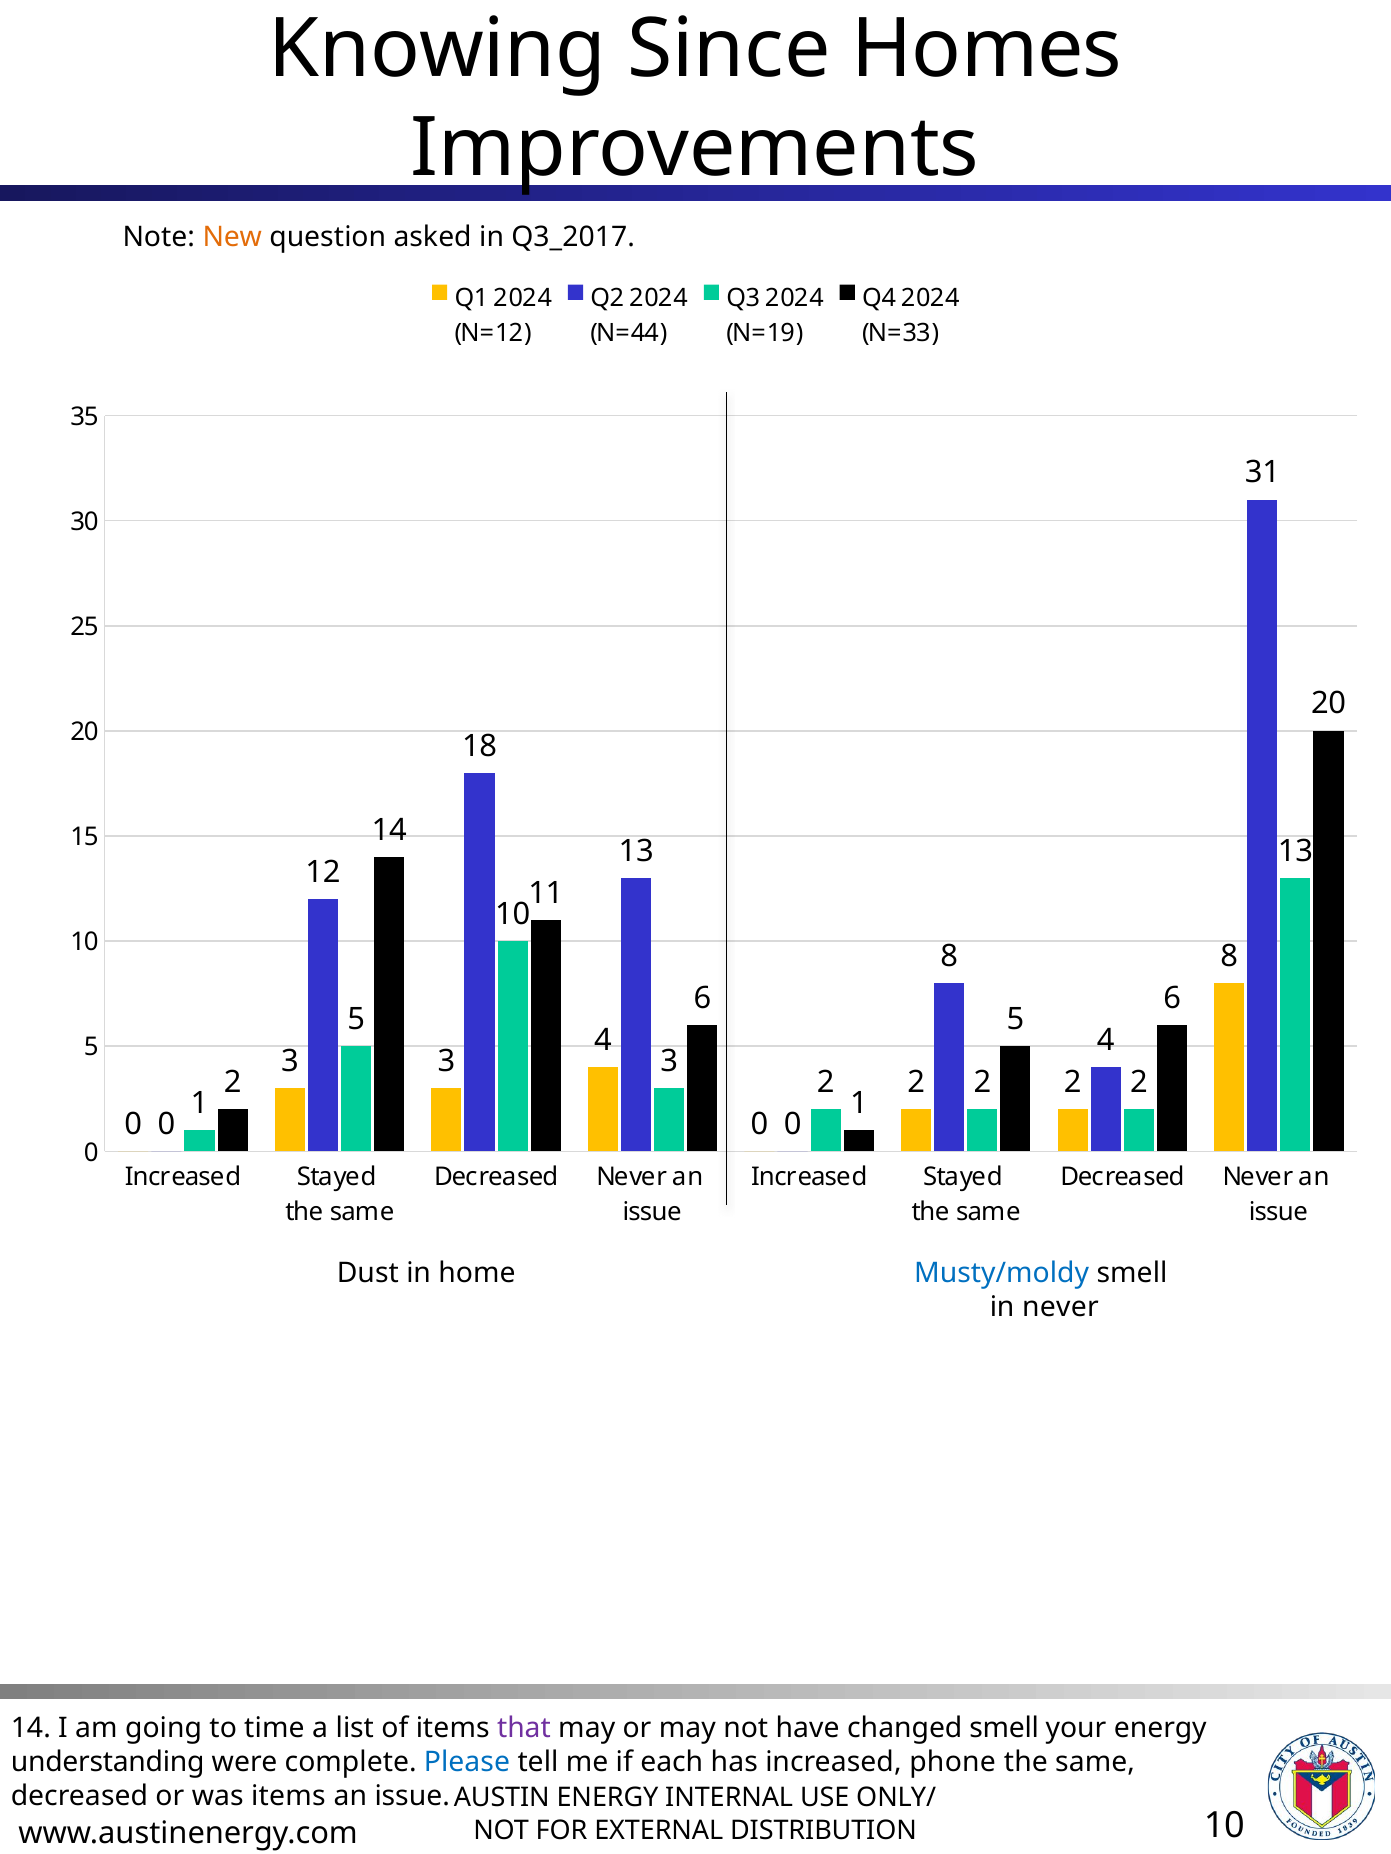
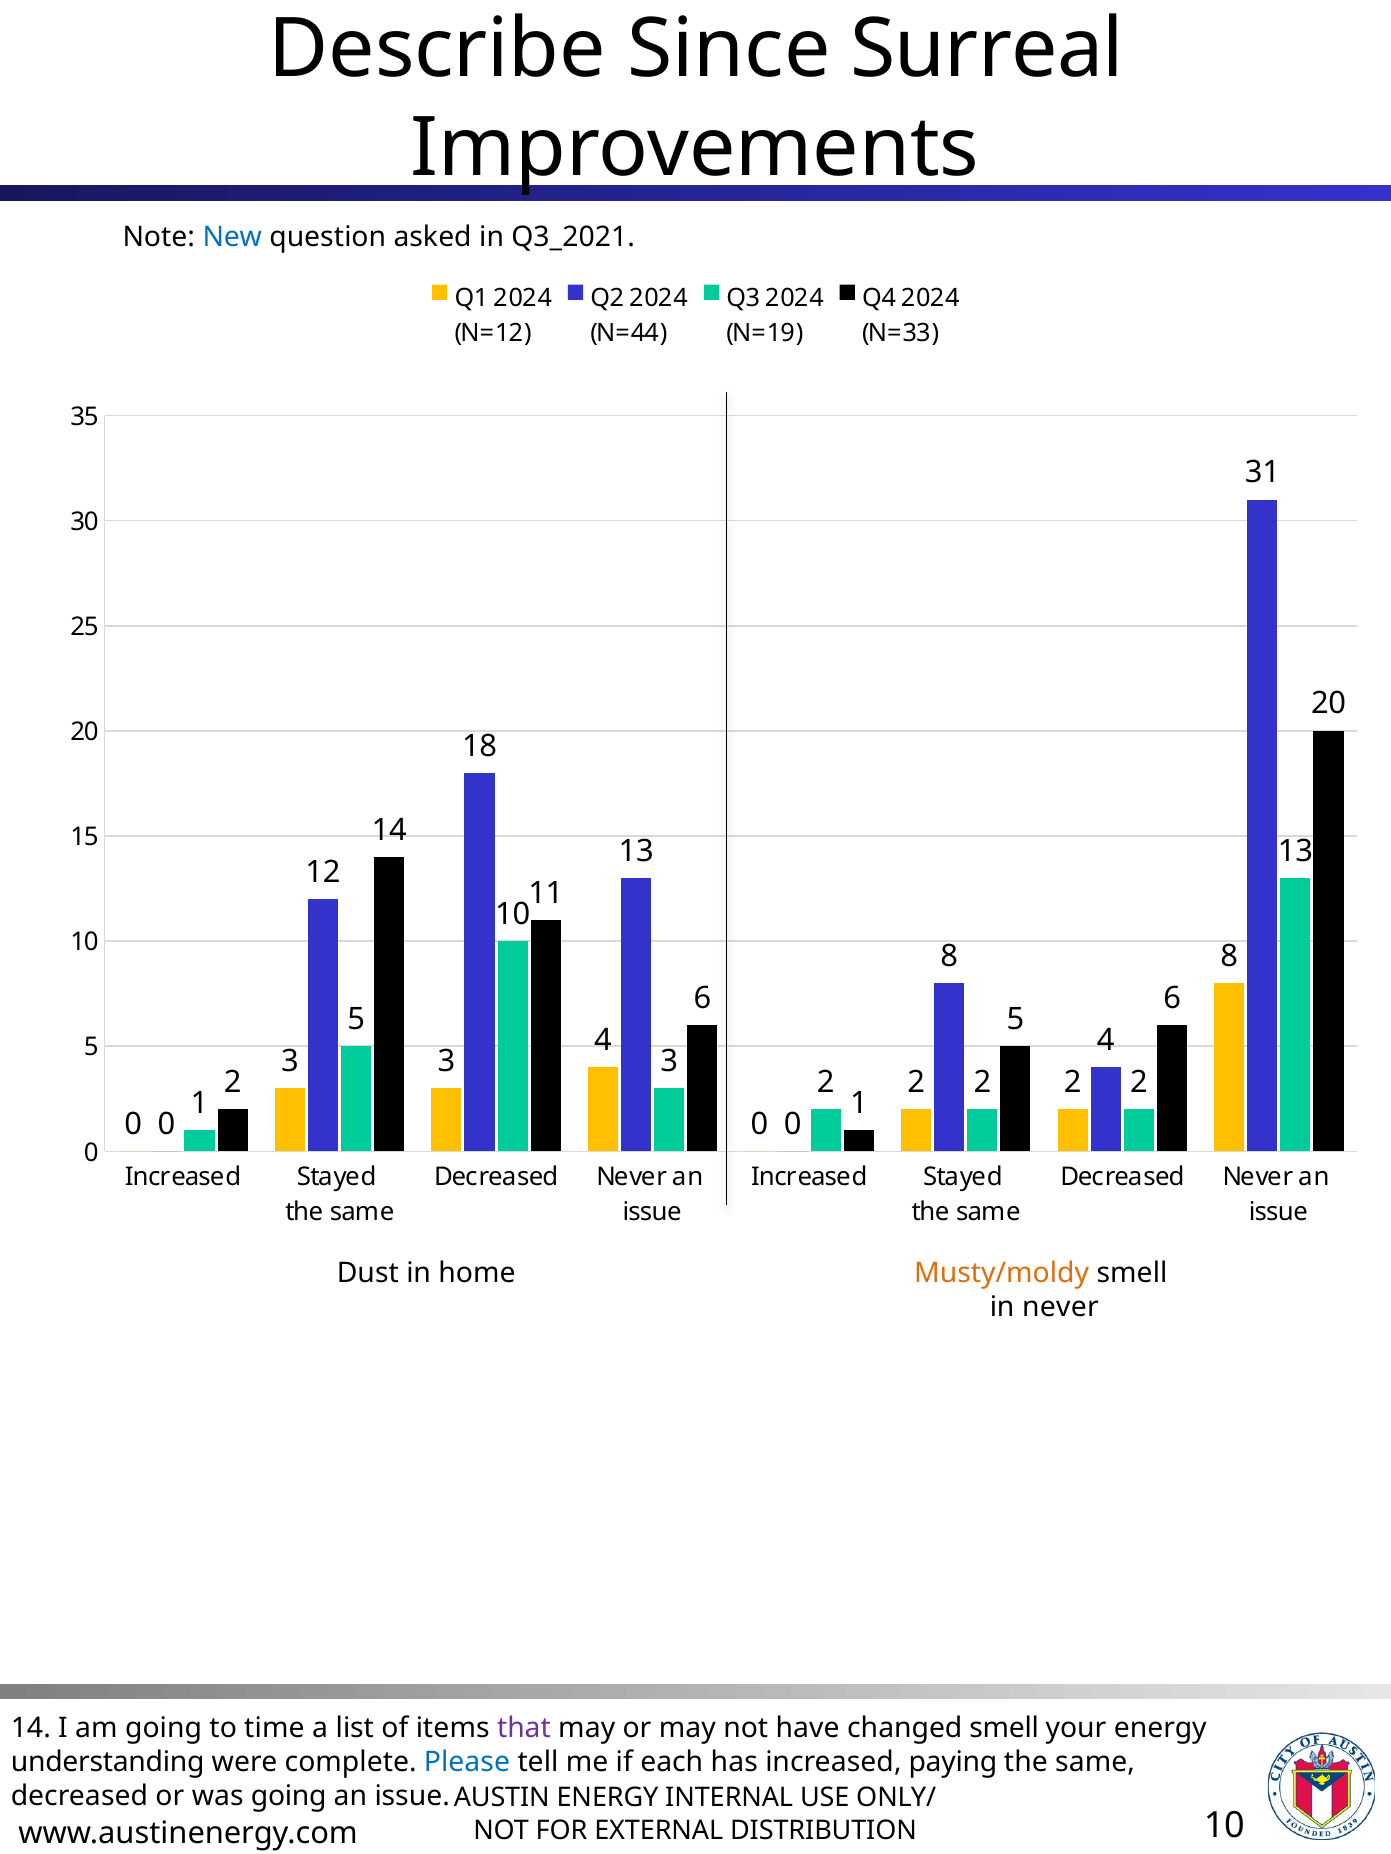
Knowing: Knowing -> Describe (437, 49)
Homes: Homes -> Surreal (987, 49)
New colour: orange -> blue (232, 238)
Q3_2017: Q3_2017 -> Q3_2021 (573, 238)
Musty/moldy colour: blue -> orange (1002, 1274)
phone: phone -> paying (953, 1763)
was items: items -> going (289, 1797)
